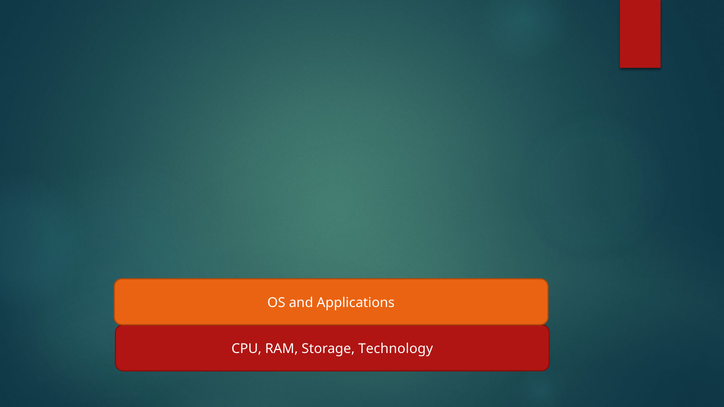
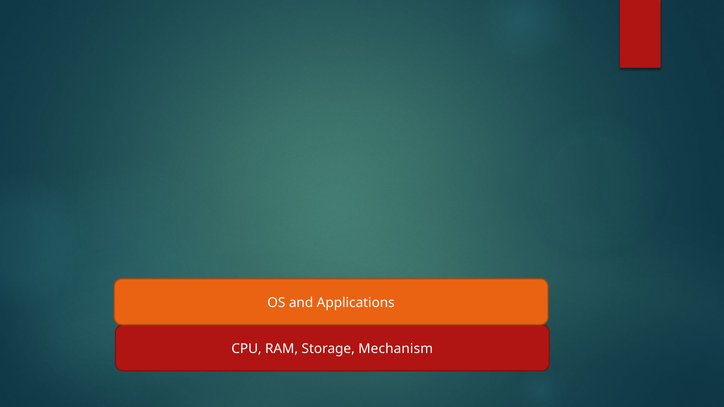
Technology: Technology -> Mechanism (396, 349)
